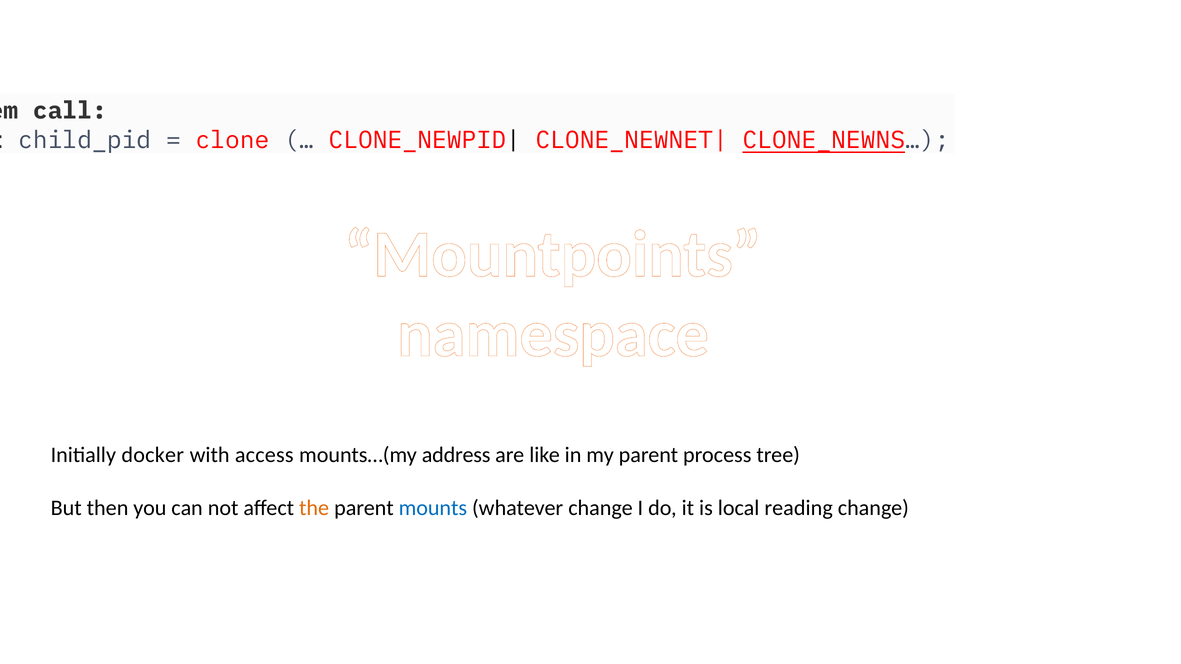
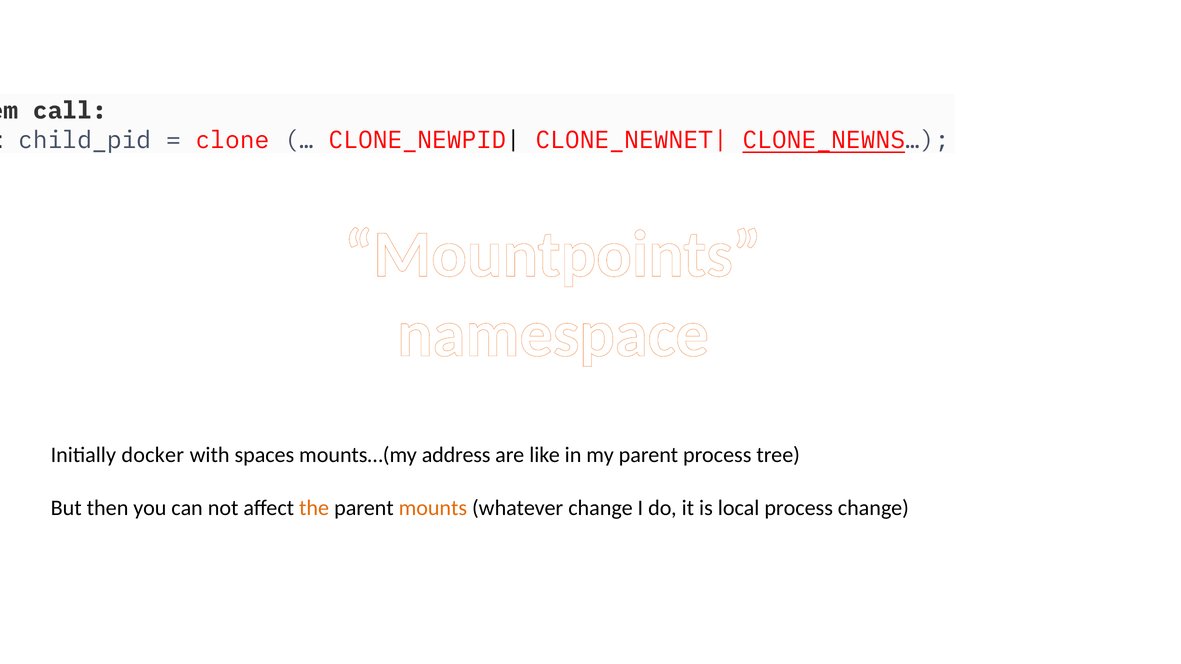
access: access -> spaces (264, 455)
mounts colour: blue -> orange (433, 508)
local reading: reading -> process (799, 508)
